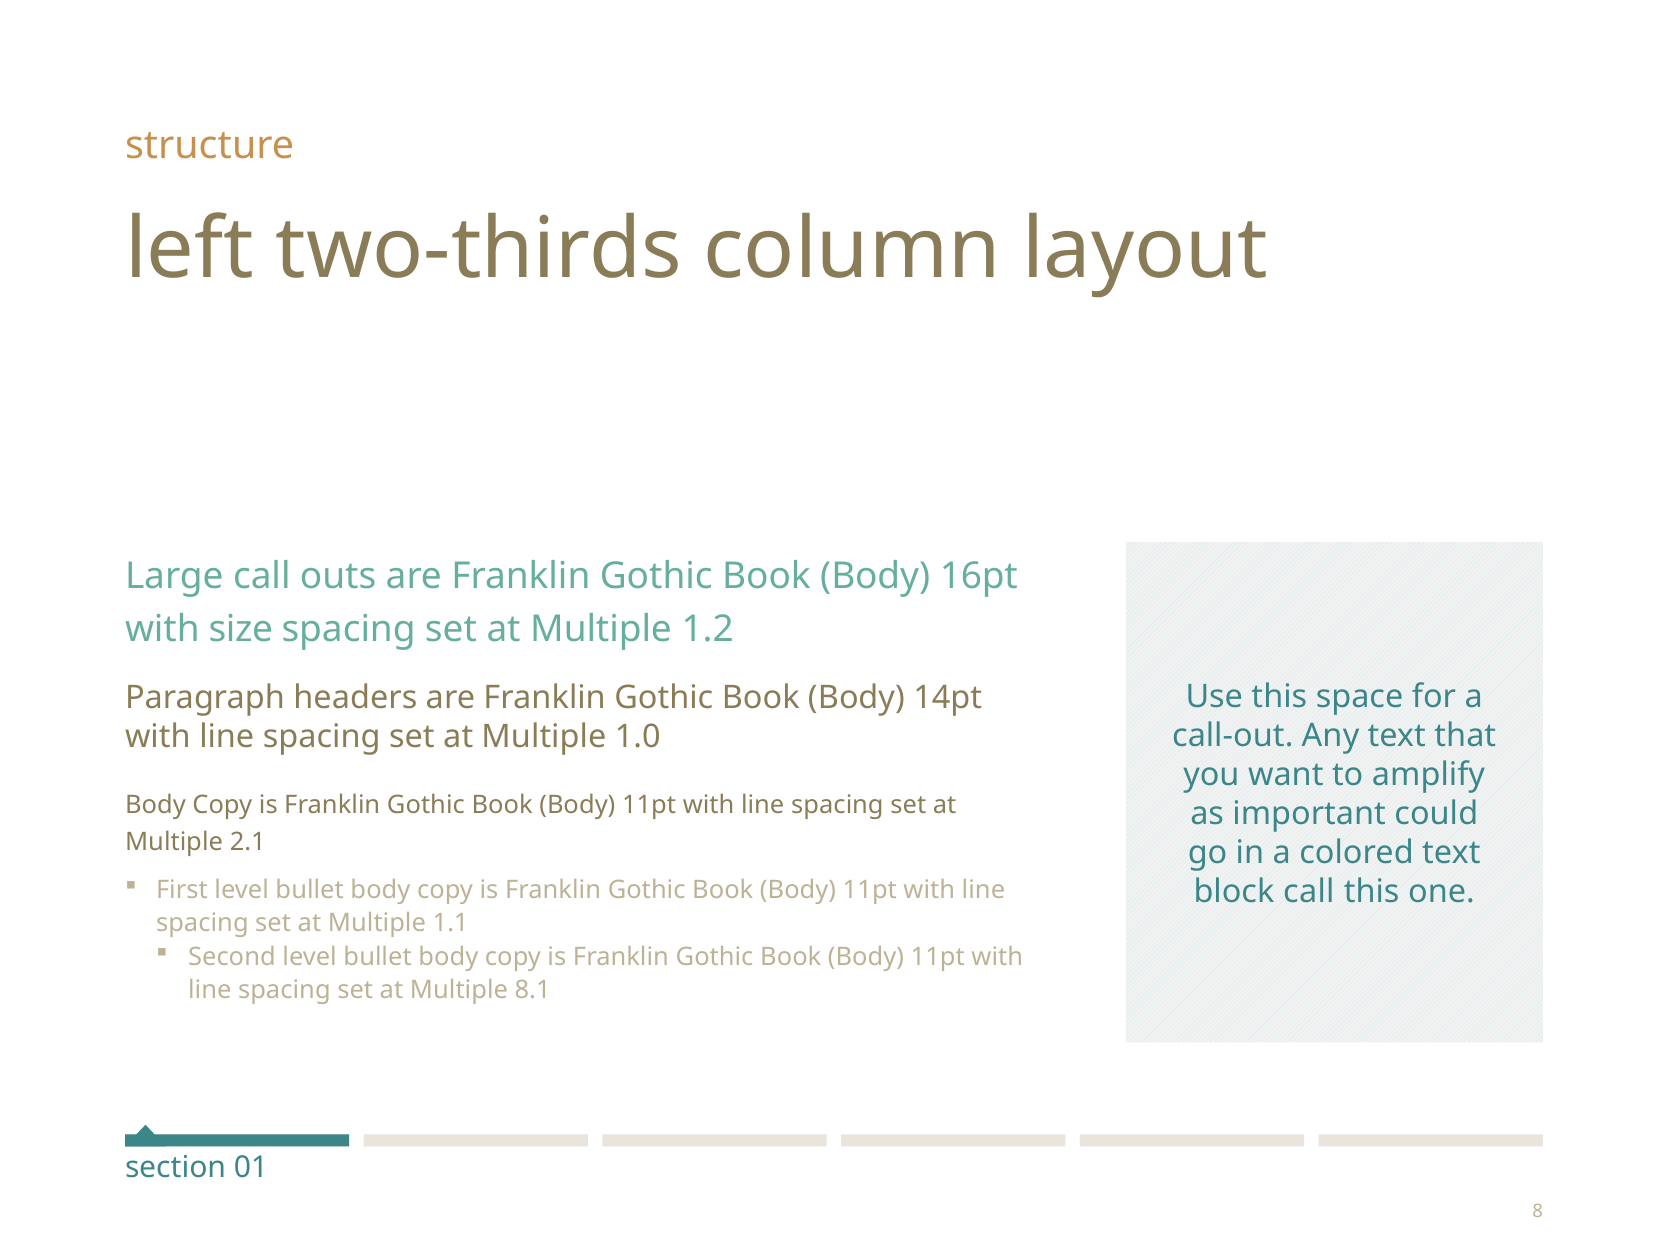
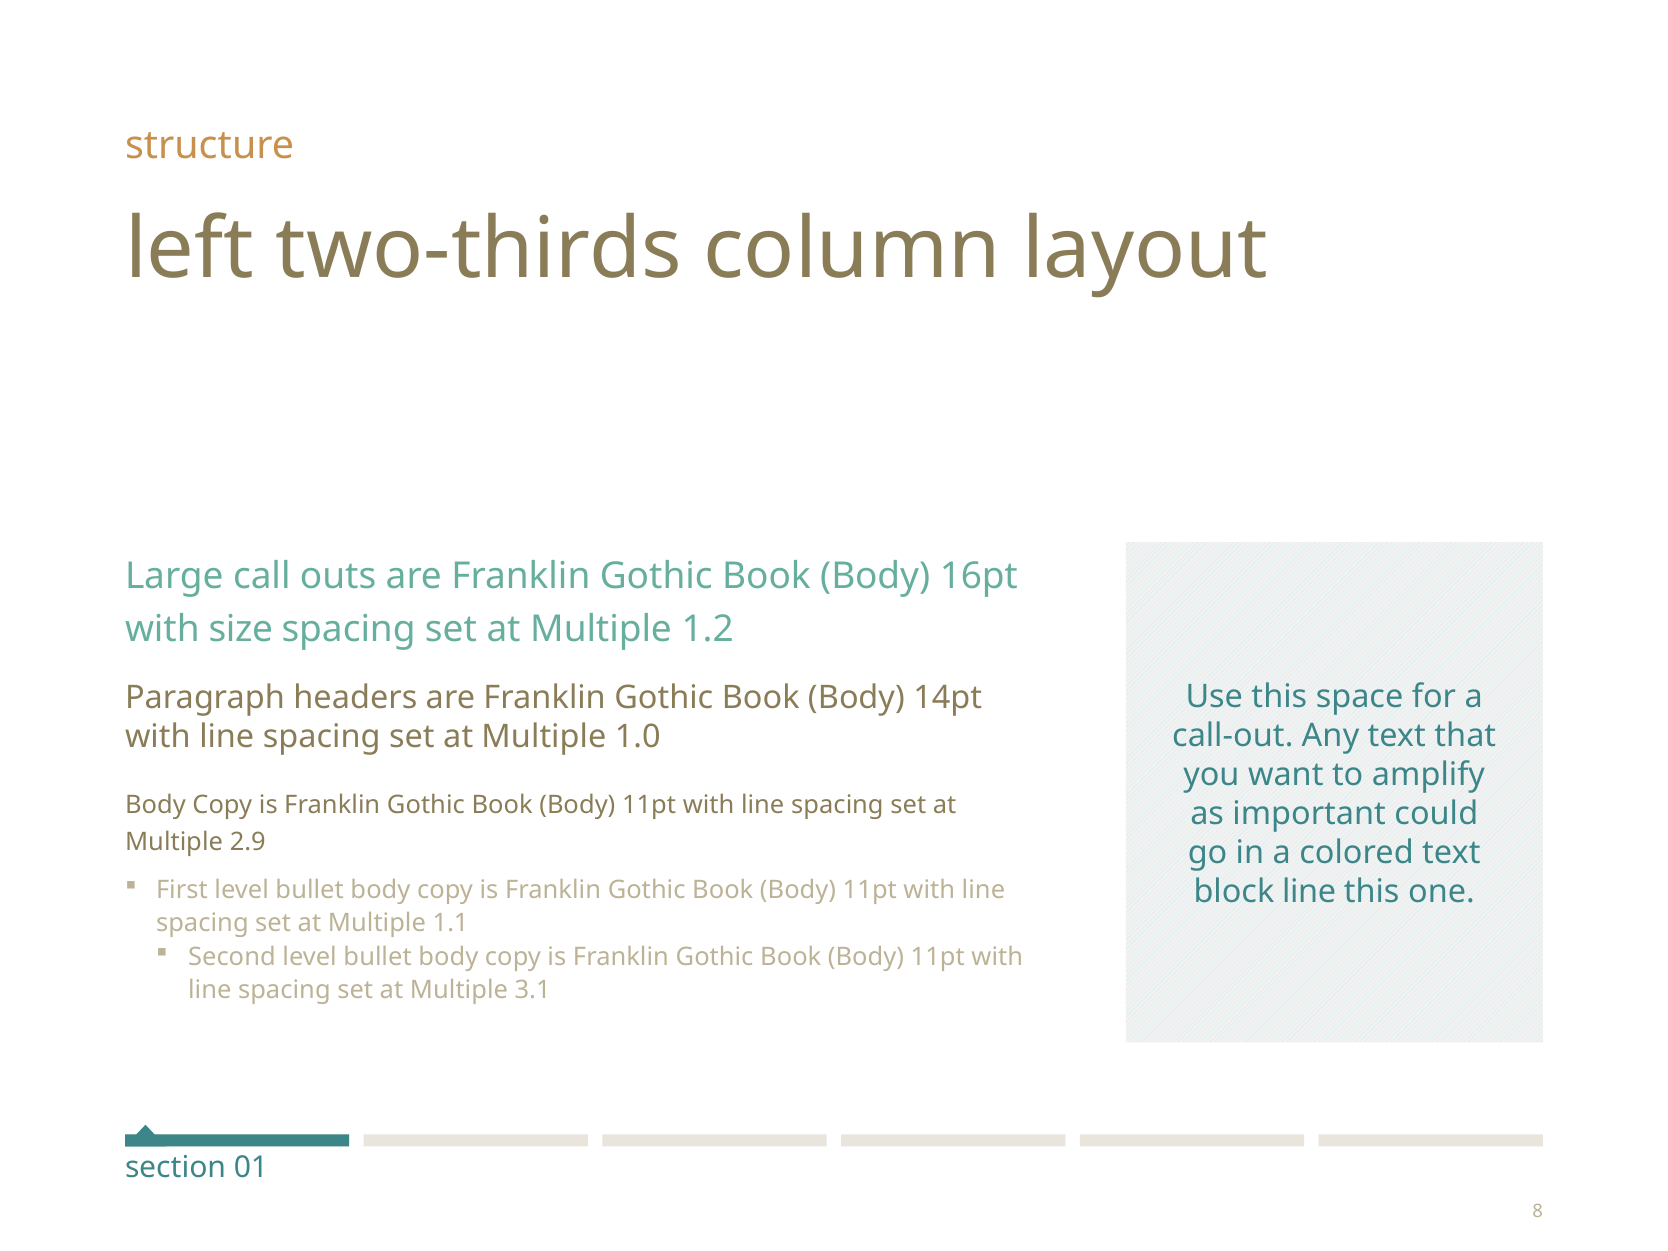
2.1: 2.1 -> 2.9 (248, 842)
block call: call -> line (1309, 892)
8.1: 8.1 -> 3.1 (533, 991)
